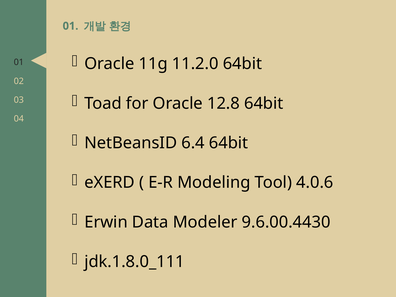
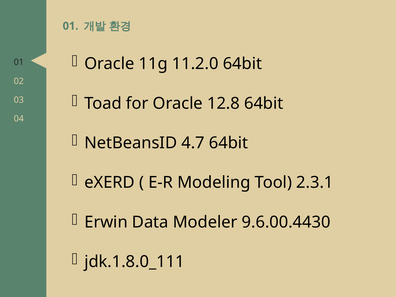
6.4: 6.4 -> 4.7 (193, 143)
4.0.6: 4.0.6 -> 2.3.1 (315, 183)
